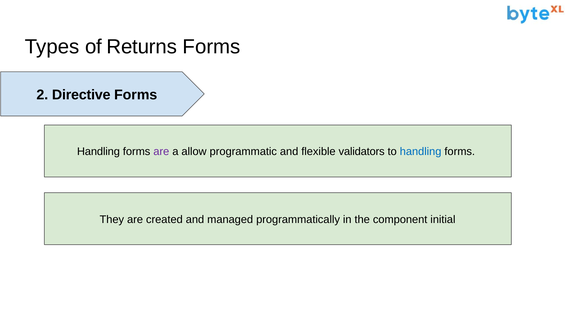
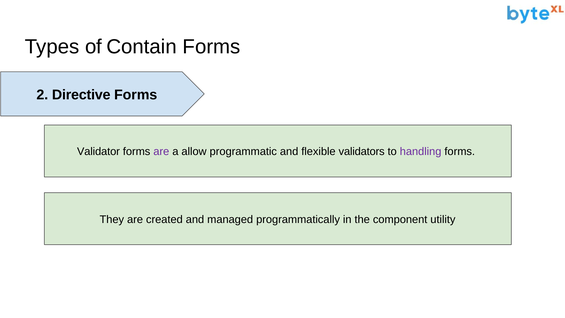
Returns: Returns -> Contain (142, 47)
Handling: Handling -> Validator (98, 152)
handling colour: blue -> purple (421, 152)
initial: initial -> utility (443, 219)
